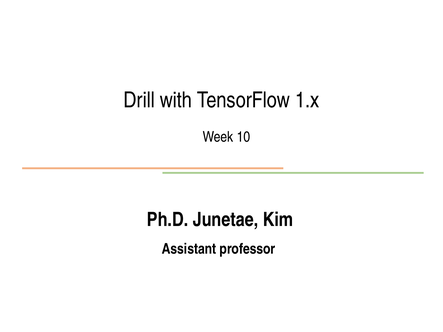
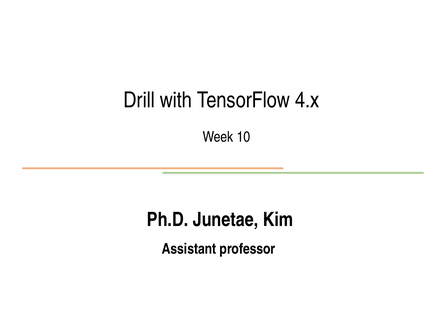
1.x: 1.x -> 4.x (307, 100)
